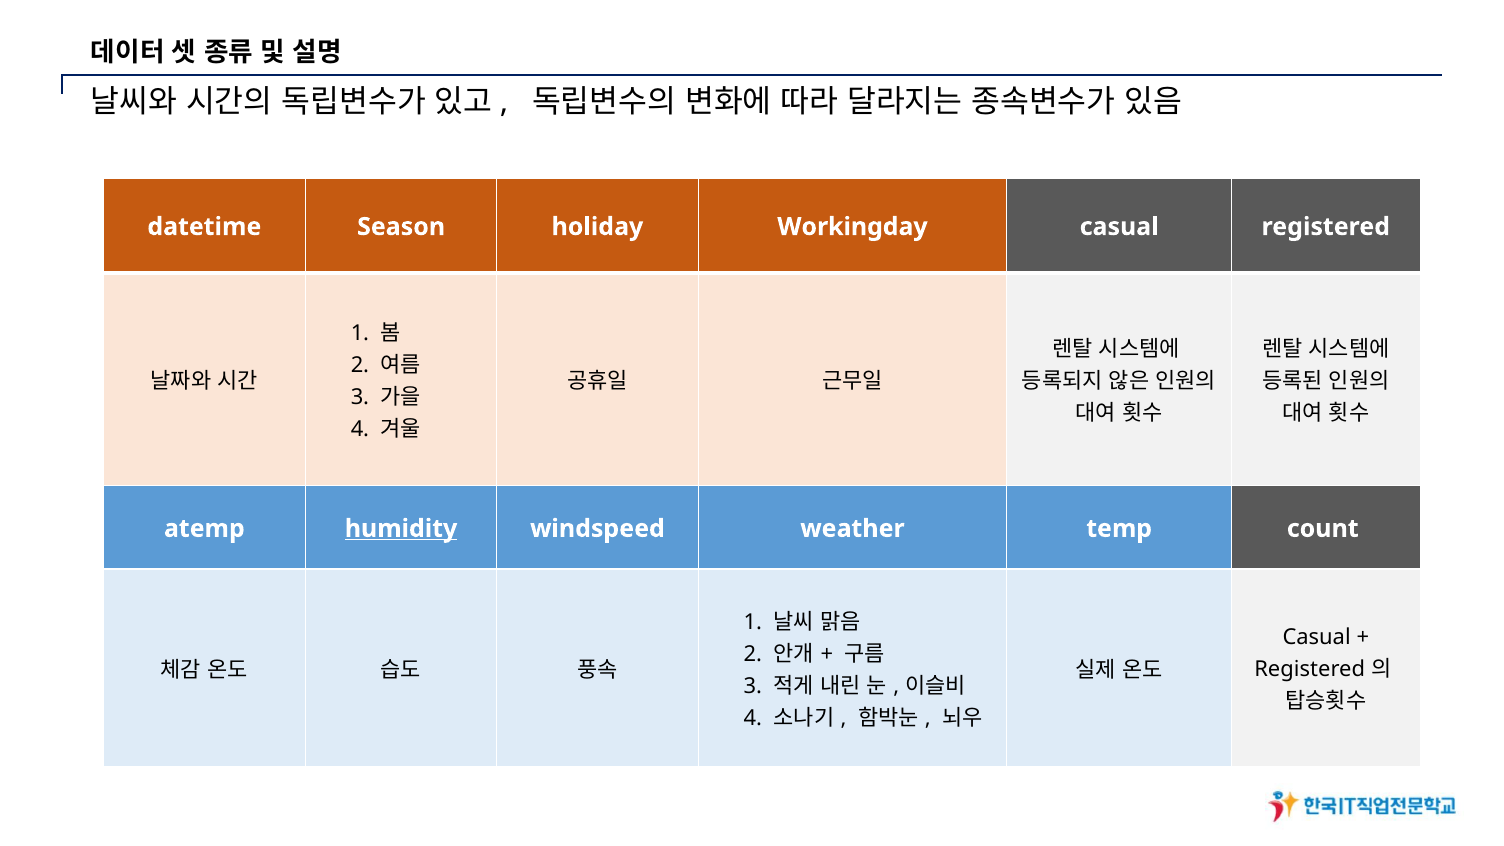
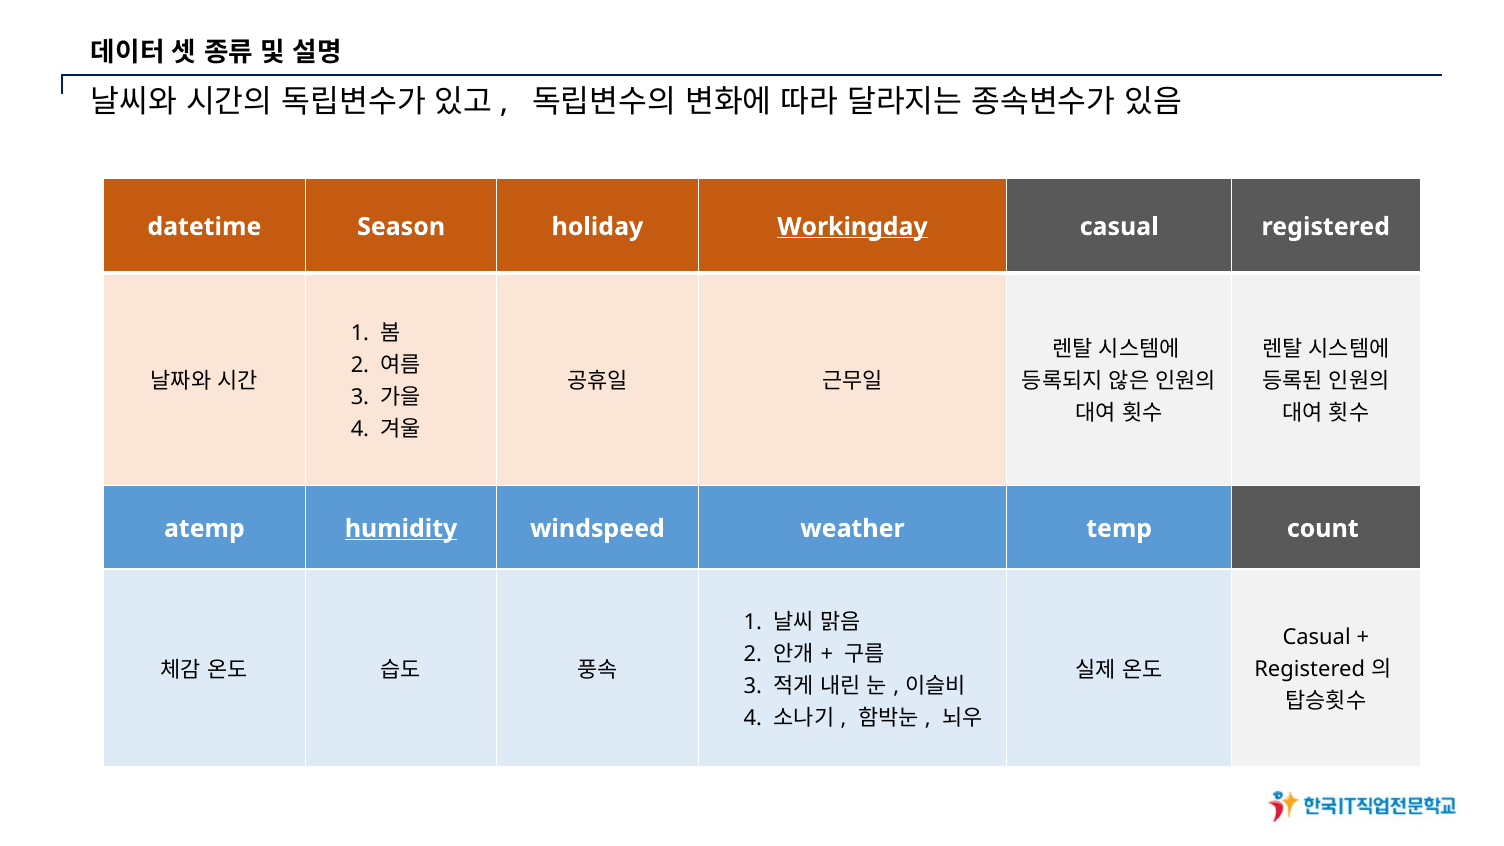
Workingday underline: none -> present (852, 227)
